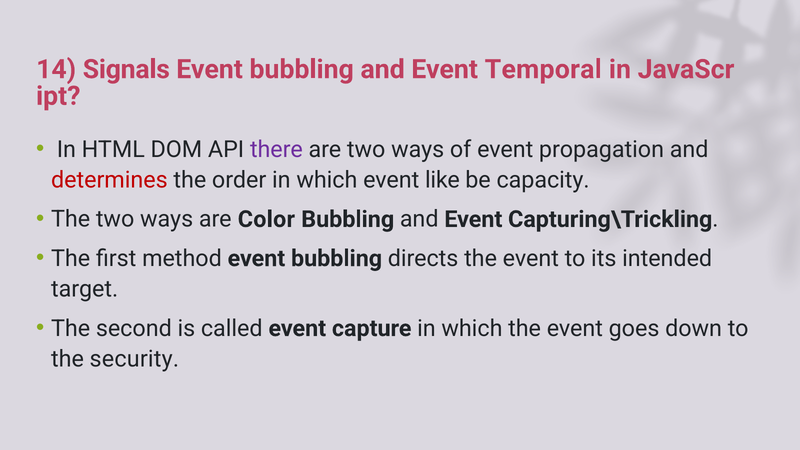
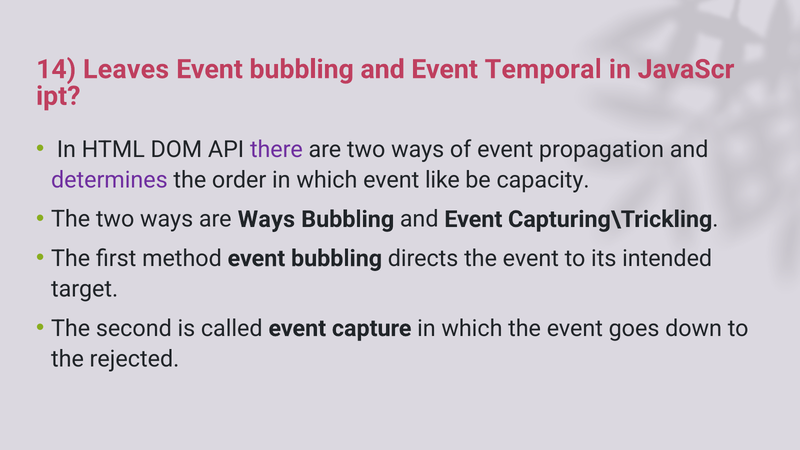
Signals: Signals -> Leaves (126, 69)
determines colour: red -> purple (109, 180)
are Color: Color -> Ways (266, 219)
security: security -> rejected (134, 359)
